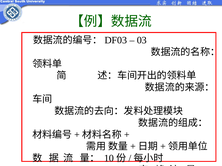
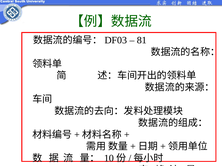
03: 03 -> 81 (142, 40)
